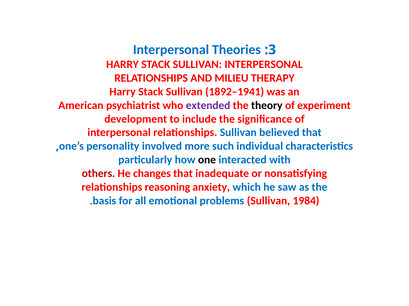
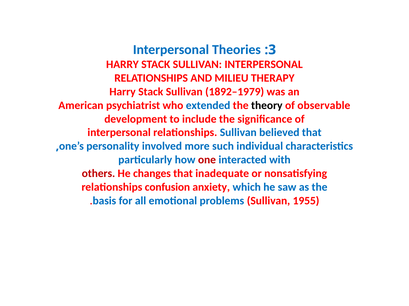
1892–1941: 1892–1941 -> 1892–1979 (235, 92)
extended colour: purple -> blue (208, 106)
experiment: experiment -> observable (324, 106)
one colour: black -> red (207, 160)
reasoning: reasoning -> confusion (167, 187)
1984: 1984 -> 1955 (306, 201)
